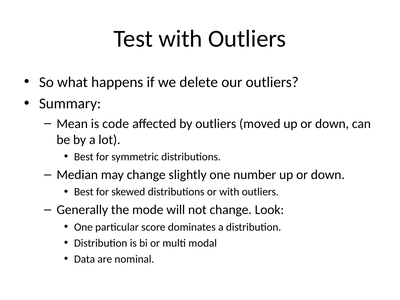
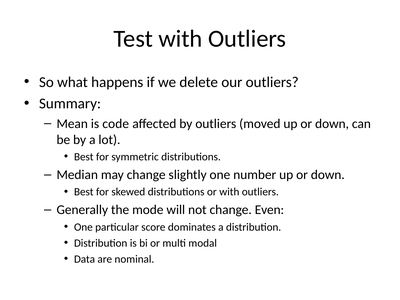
Look: Look -> Even (269, 210)
